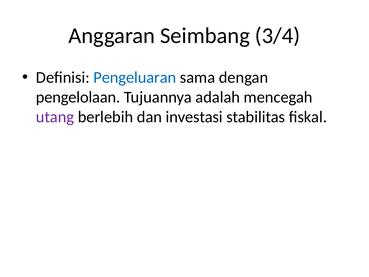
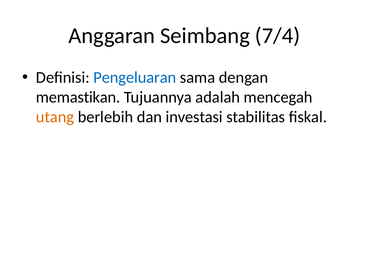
3/4: 3/4 -> 7/4 (278, 36)
pengelolaan: pengelolaan -> memastikan (78, 97)
utang colour: purple -> orange (55, 117)
